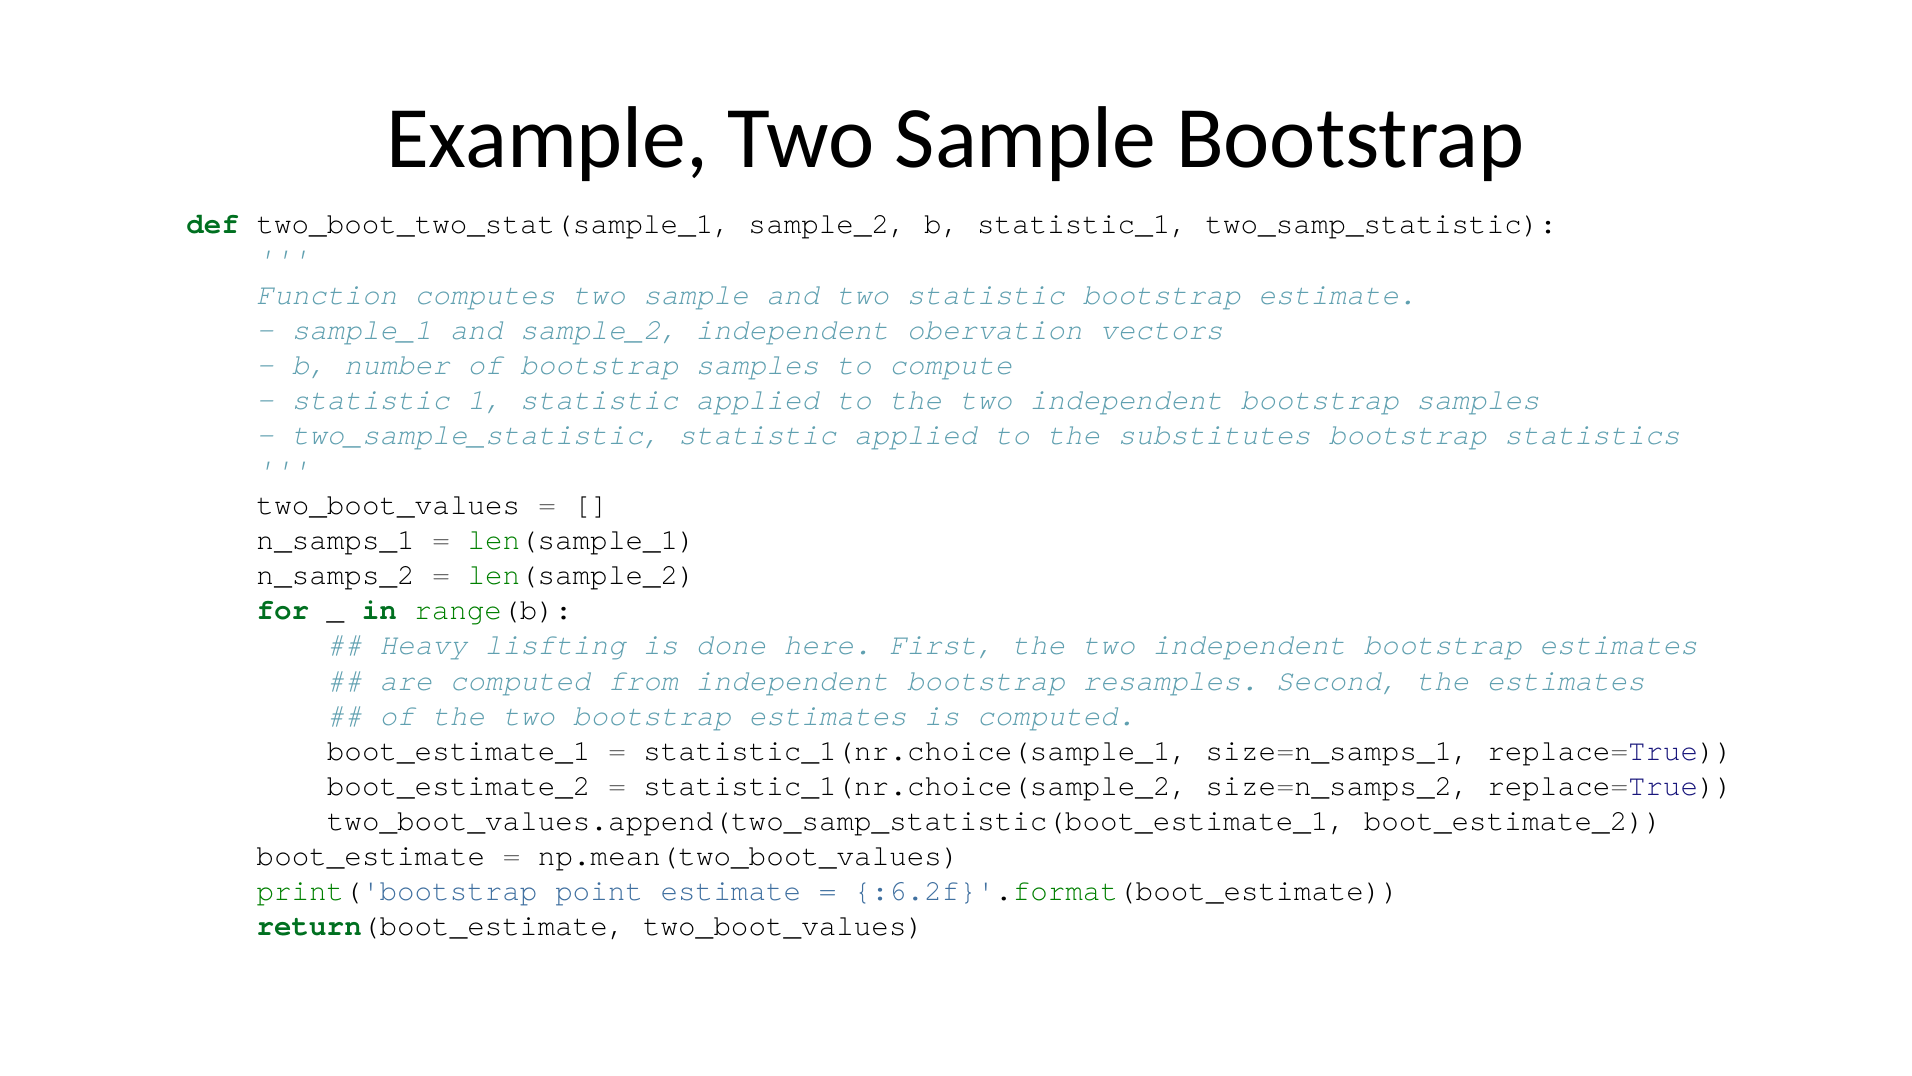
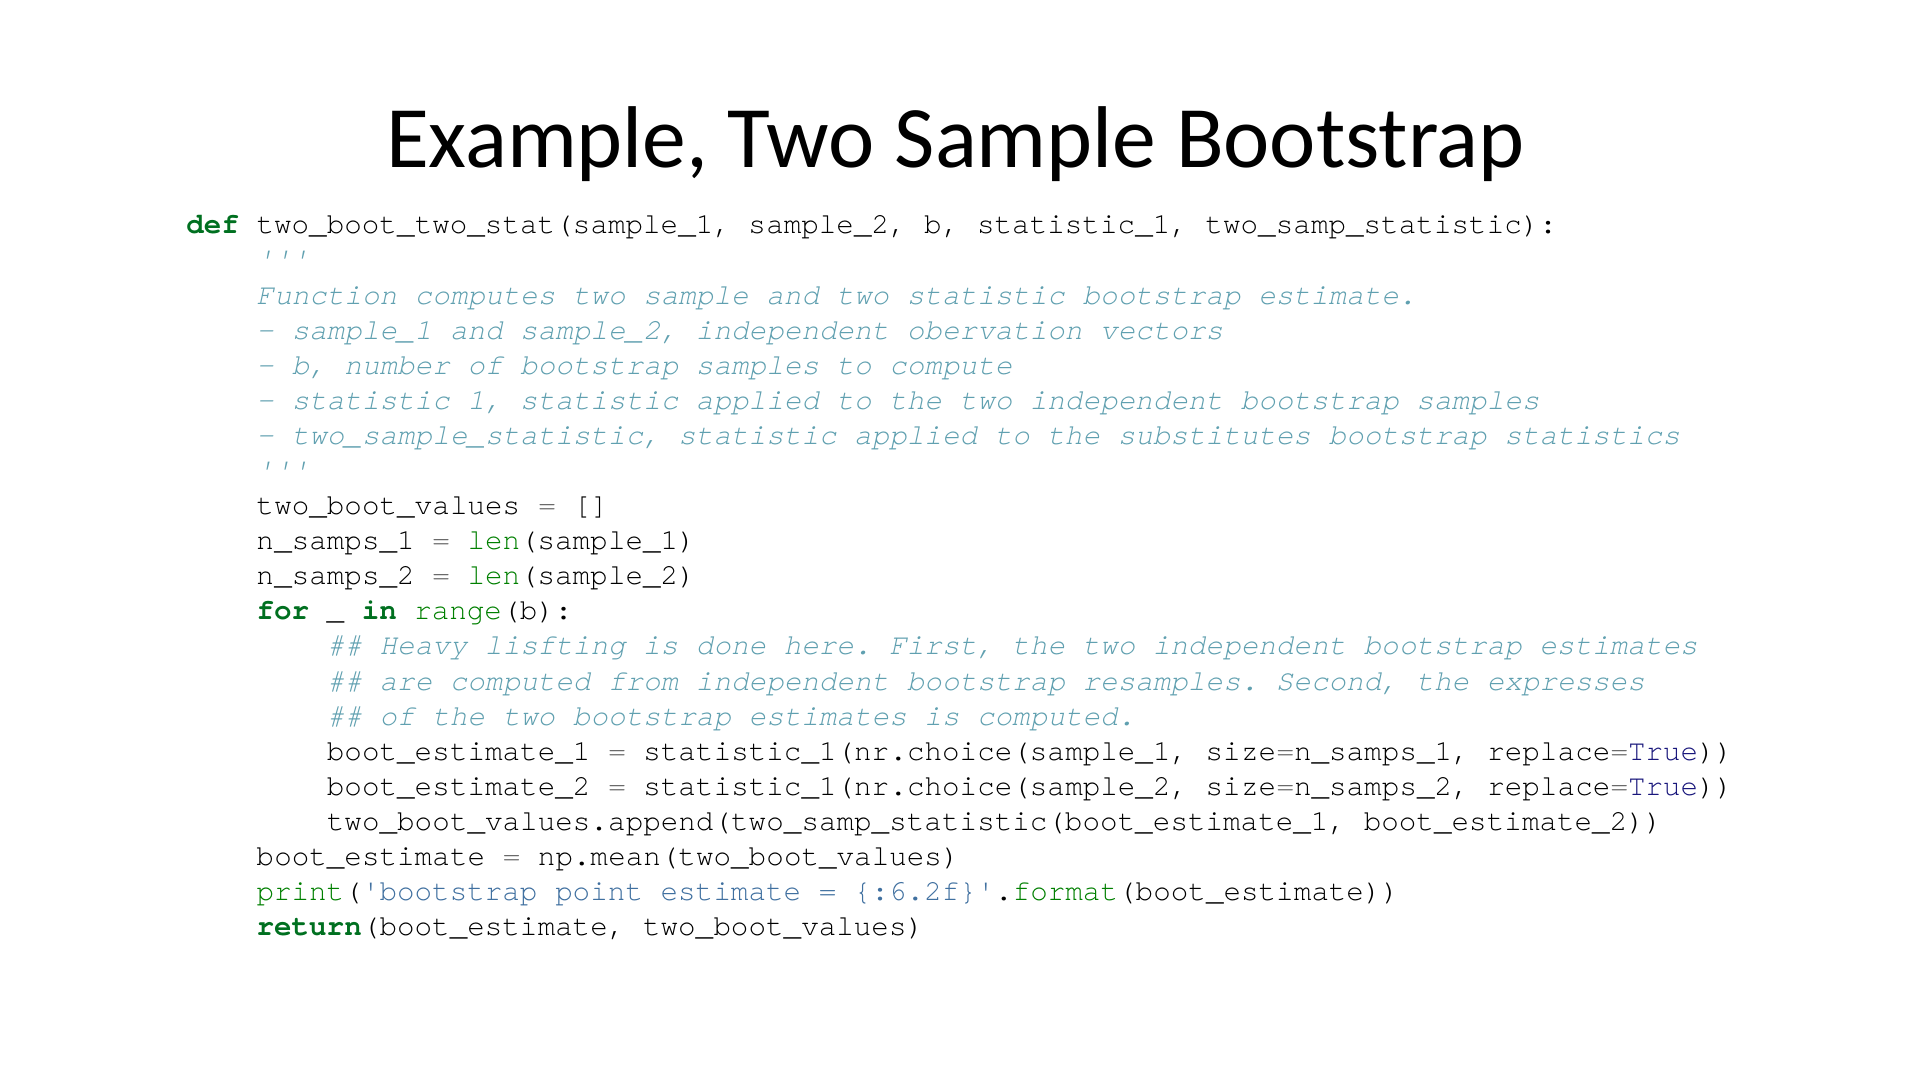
the estimates: estimates -> expresses (1566, 680)
